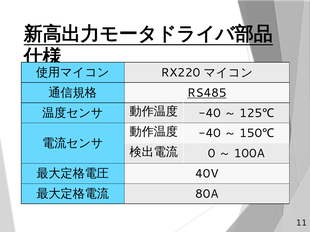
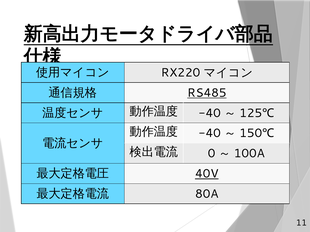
40V underline: none -> present (207, 174)
